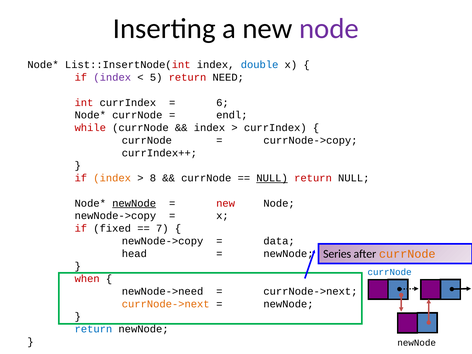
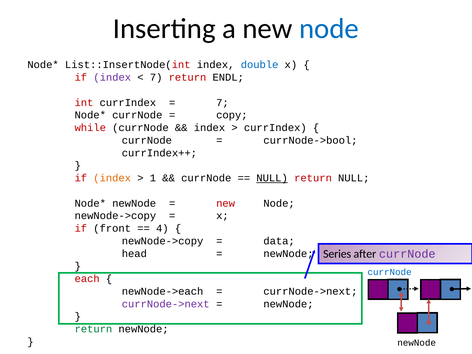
node colour: purple -> blue (329, 29)
5: 5 -> 7 (156, 77)
NEED: NEED -> ENDL (228, 77)
6: 6 -> 7 (222, 103)
endl: endl -> copy (232, 115)
currNode->copy: currNode->copy -> currNode->bool (310, 140)
8: 8 -> 1 (153, 178)
newNode underline: present -> none (134, 203)
fixed: fixed -> front (112, 228)
7: 7 -> 4 (162, 228)
currNode colour: orange -> purple (407, 254)
when: when -> each (87, 279)
newNode->need: newNode->need -> newNode->each (163, 291)
currNode->next colour: orange -> purple (166, 304)
return colour: blue -> green (93, 329)
